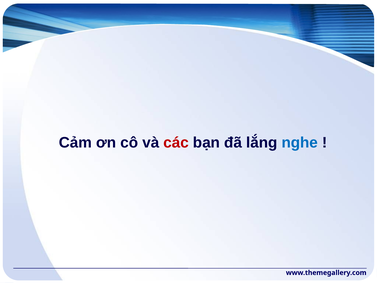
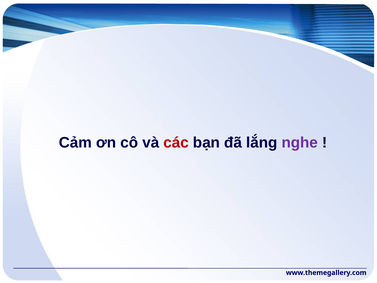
nghe colour: blue -> purple (300, 142)
